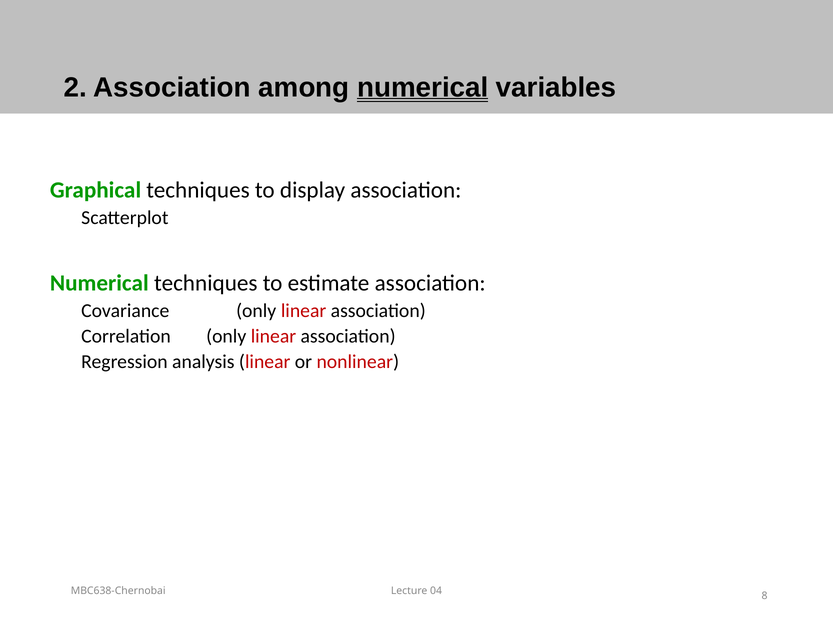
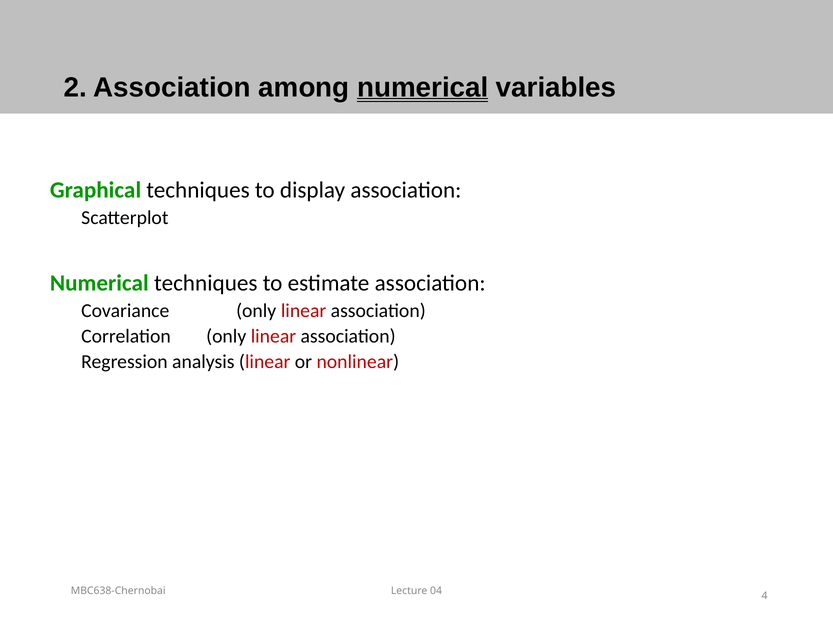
8: 8 -> 4 (765, 596)
